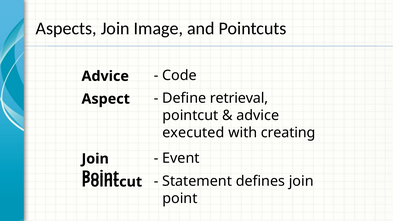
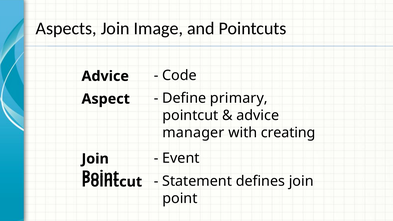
retrieval: retrieval -> primary (239, 98)
executed: executed -> manager (193, 133)
